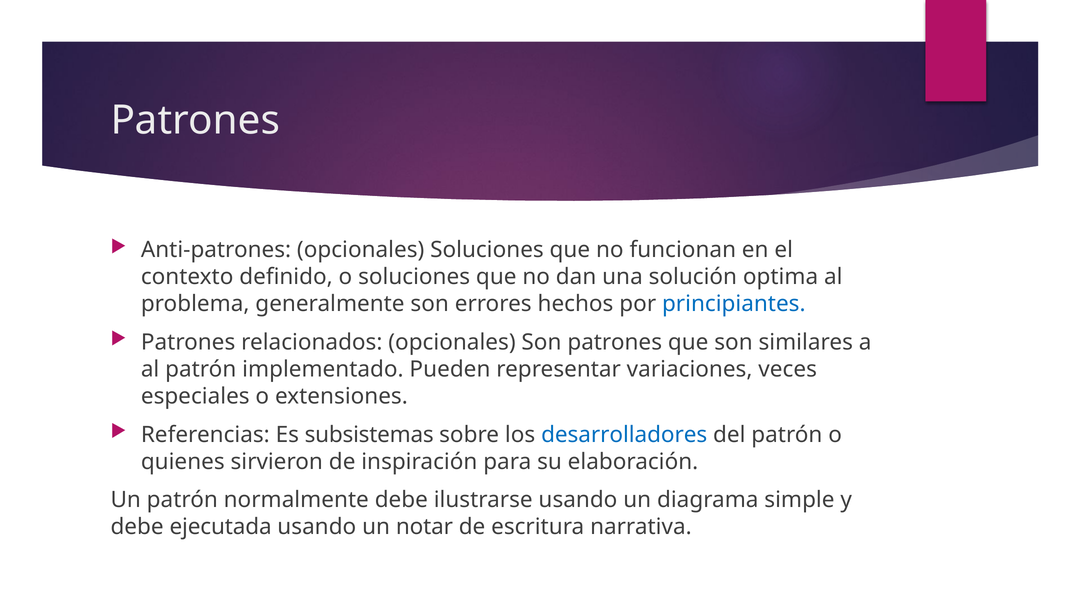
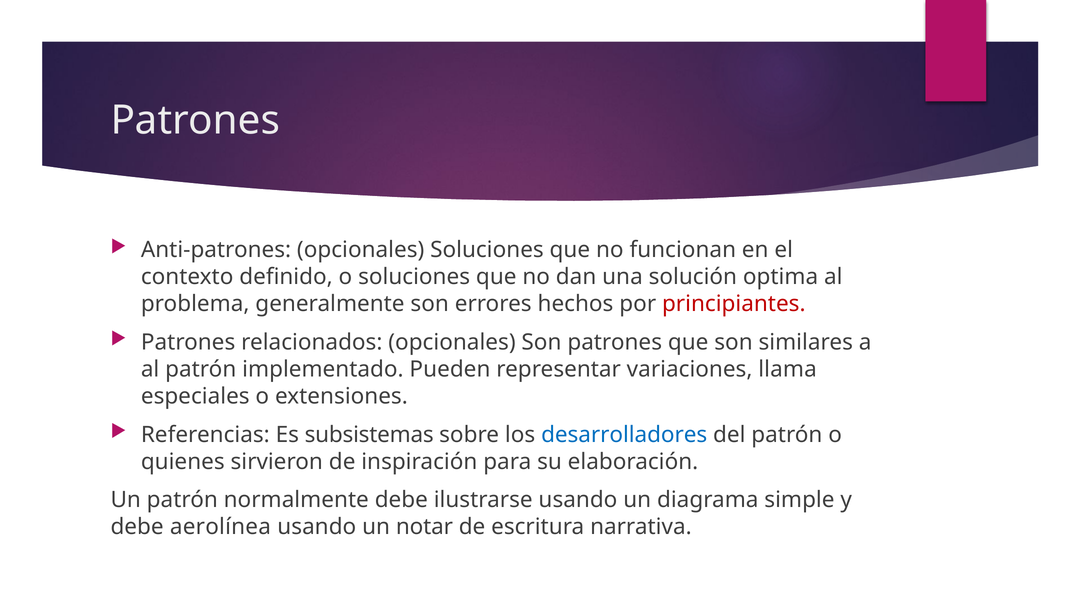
principiantes colour: blue -> red (734, 304)
veces: veces -> llama (788, 369)
ejecutada: ejecutada -> aerolínea (220, 527)
